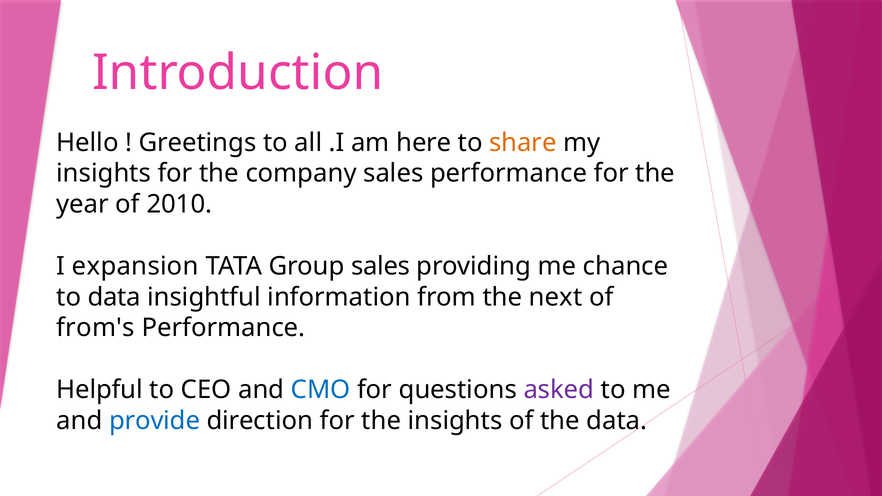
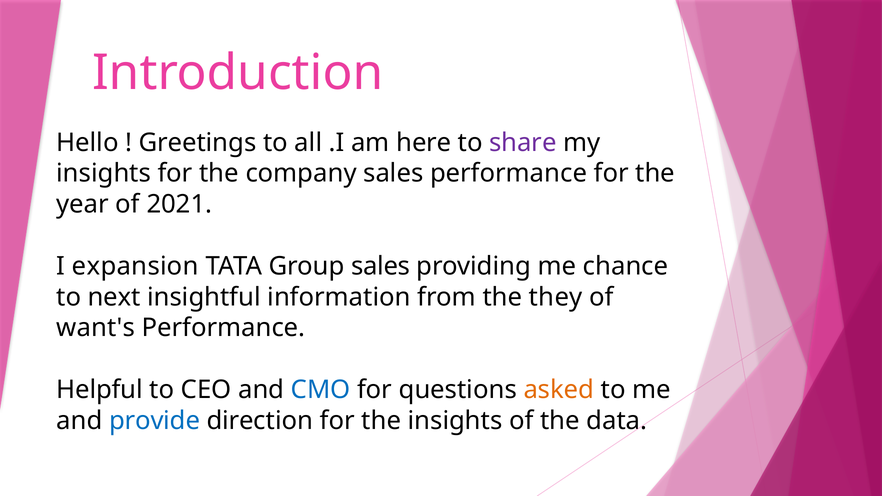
share colour: orange -> purple (523, 143)
2010: 2010 -> 2021 (179, 204)
to data: data -> next (114, 297)
next: next -> they (556, 297)
from's: from's -> want's (96, 328)
asked colour: purple -> orange (559, 390)
